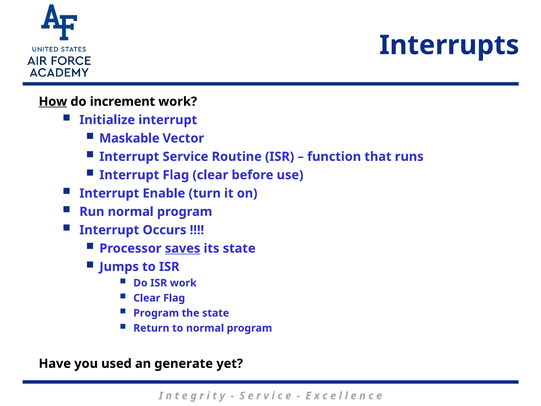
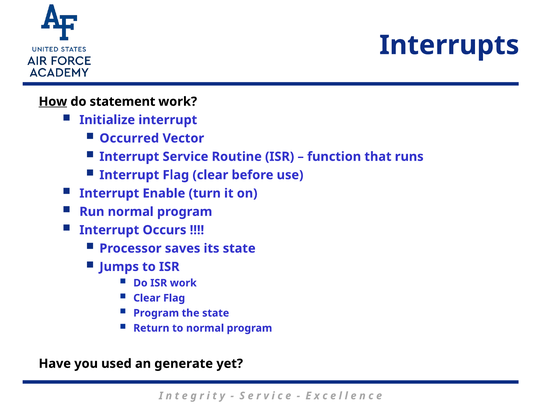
increment: increment -> statement (122, 102)
Maskable: Maskable -> Occurred (129, 138)
saves underline: present -> none (183, 248)
